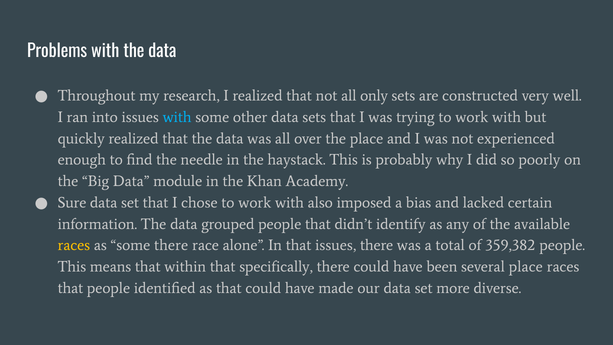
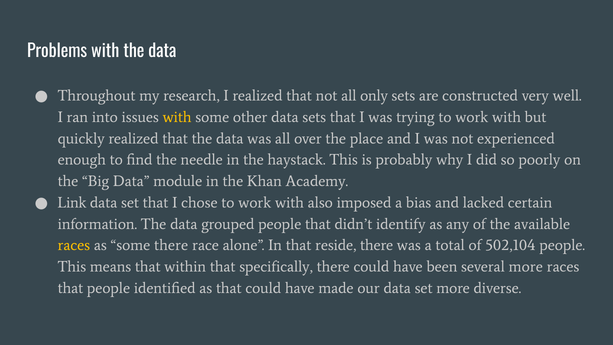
with colour: light blue -> yellow (177, 117)
Sure: Sure -> Link (72, 202)
that issues: issues -> reside (336, 245)
359,382: 359,382 -> 502,104 (510, 245)
several place: place -> more (526, 267)
